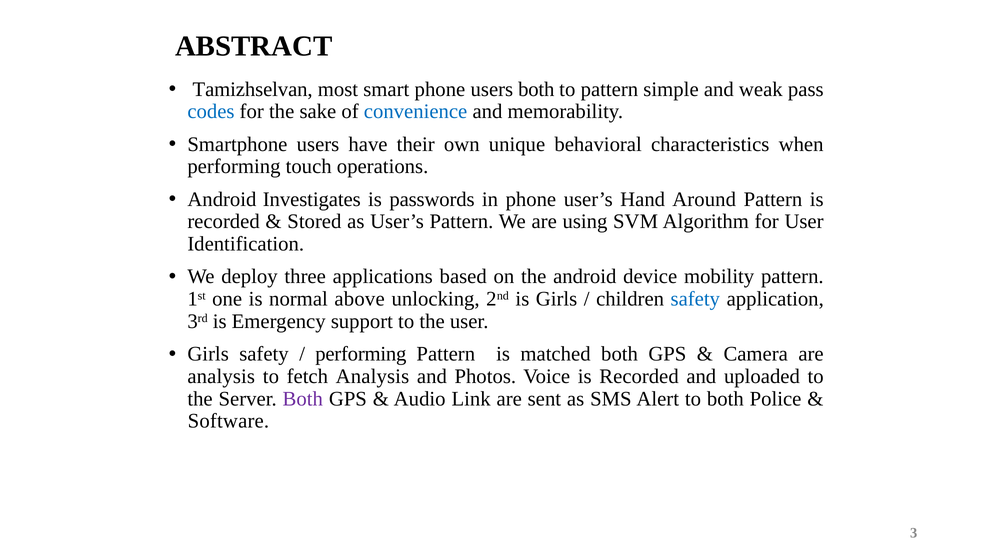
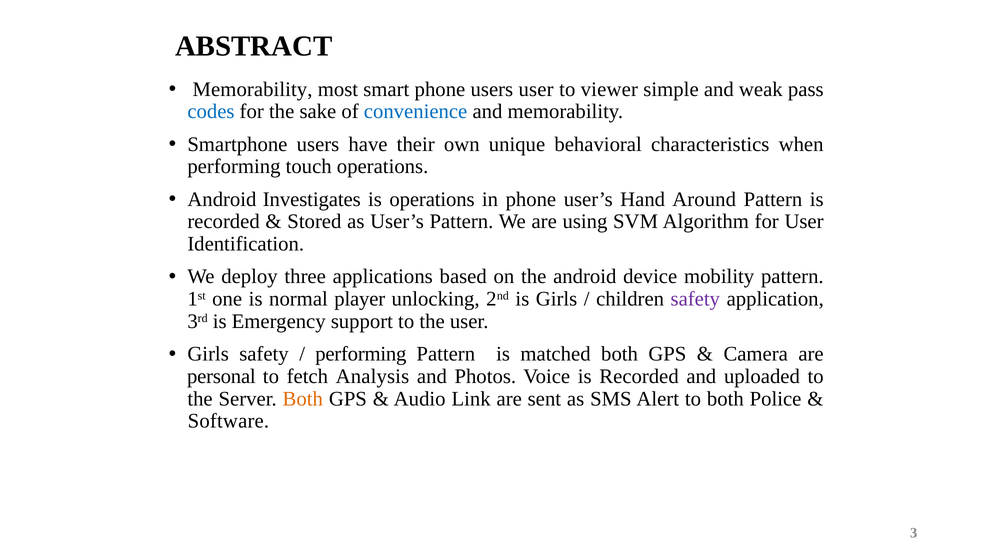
Tamizhselvan: Tamizhselvan -> Memorability (253, 89)
users both: both -> user (536, 89)
to pattern: pattern -> viewer (609, 89)
is passwords: passwords -> operations (432, 199)
above: above -> player (360, 299)
safety colour: blue -> purple (695, 299)
analysis: analysis -> personal (221, 377)
Both colour: purple -> orange (303, 399)
